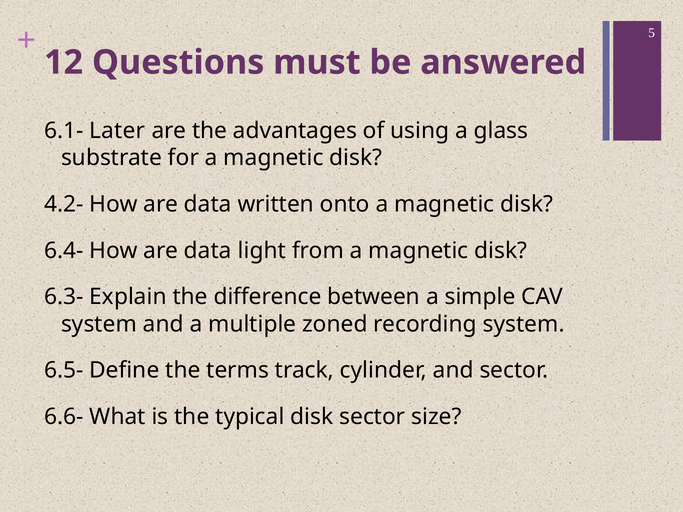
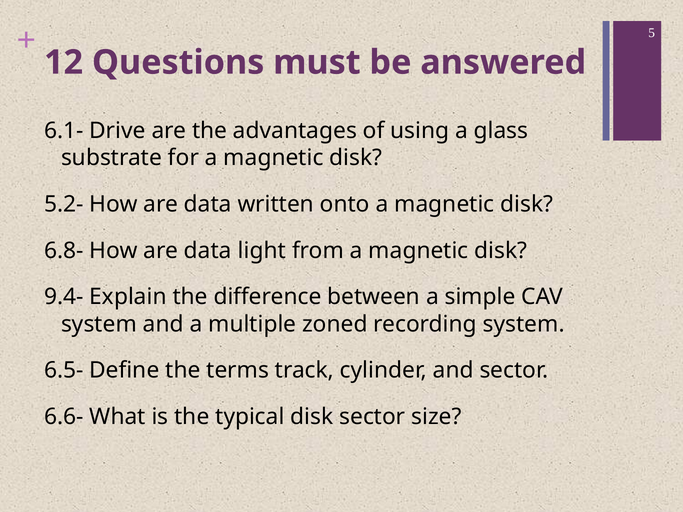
Later: Later -> Drive (117, 131)
4.2-: 4.2- -> 5.2- (64, 204)
6.4-: 6.4- -> 6.8- (64, 251)
6.3-: 6.3- -> 9.4- (64, 297)
